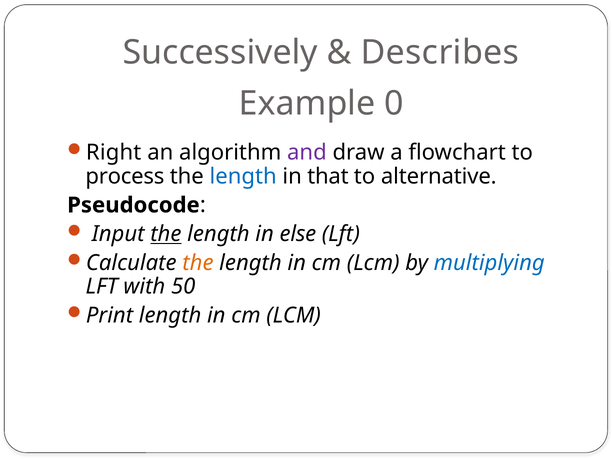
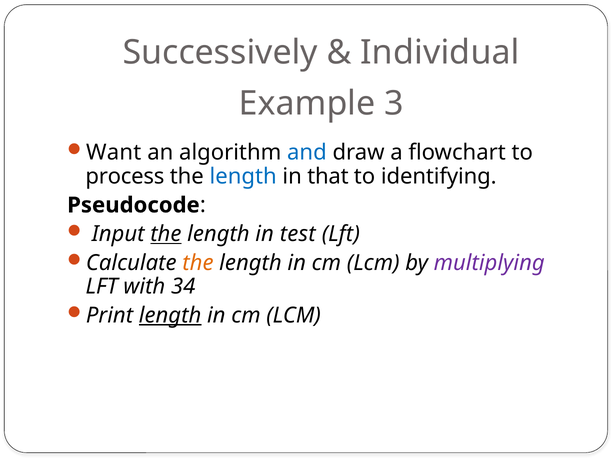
Describes: Describes -> Individual (440, 52)
0: 0 -> 3 (394, 103)
Right: Right -> Want (114, 153)
and colour: purple -> blue (307, 153)
alternative: alternative -> identifying (439, 176)
else: else -> test (298, 234)
multiplying colour: blue -> purple (489, 263)
50: 50 -> 34 (183, 287)
length underline: none -> present (170, 315)
